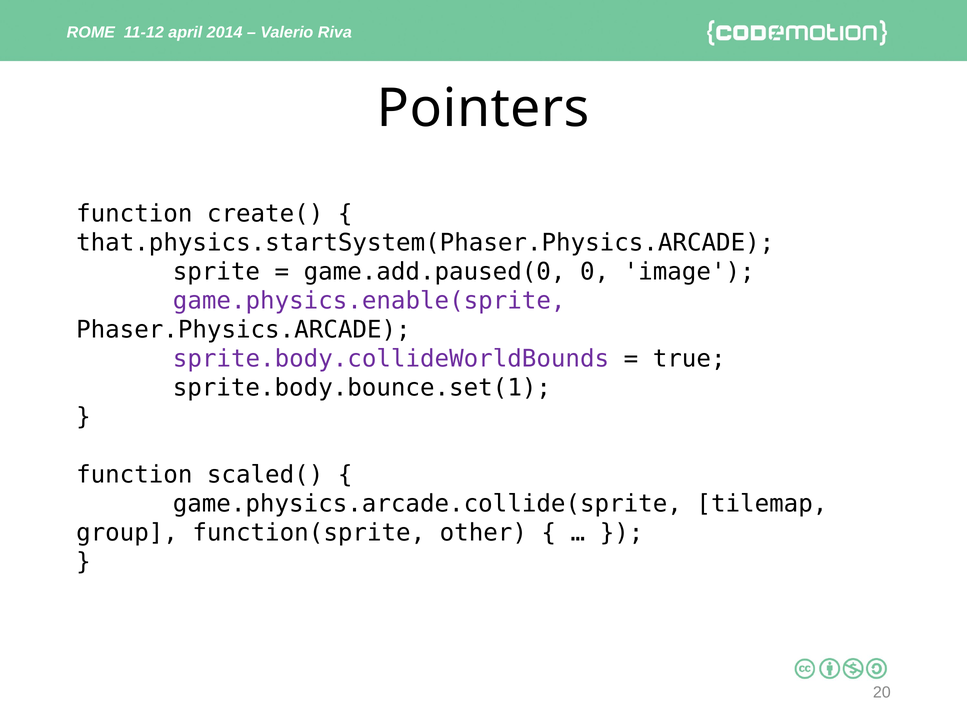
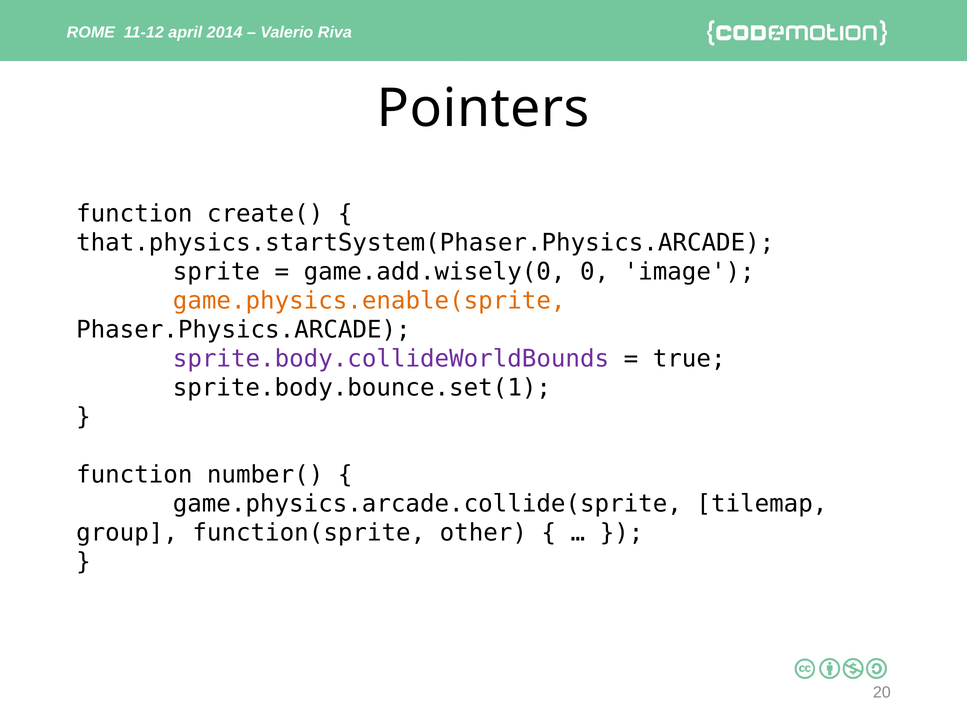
game.add.paused(0: game.add.paused(0 -> game.add.wisely(0 (435, 272)
game.physics.enable(sprite colour: purple -> orange (369, 301)
scaled(: scaled( -> number( (265, 475)
